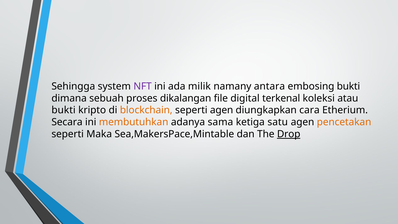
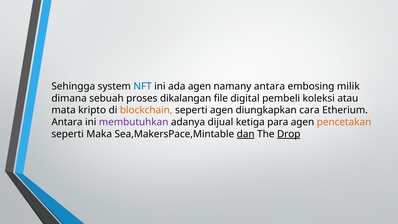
NFT colour: purple -> blue (143, 86)
ada milik: milik -> agen (200, 86)
embosing bukti: bukti -> milik (348, 86)
terkenal: terkenal -> pembeli (281, 98)
bukti: bukti -> mata (64, 110)
Secara: Secara -> Antara (67, 122)
membutuhkan colour: orange -> purple (134, 122)
sama: sama -> dijual (220, 122)
satu: satu -> para (278, 122)
dan underline: none -> present (246, 134)
